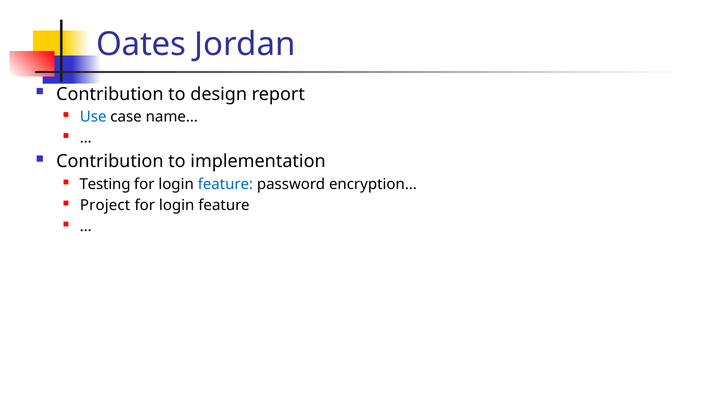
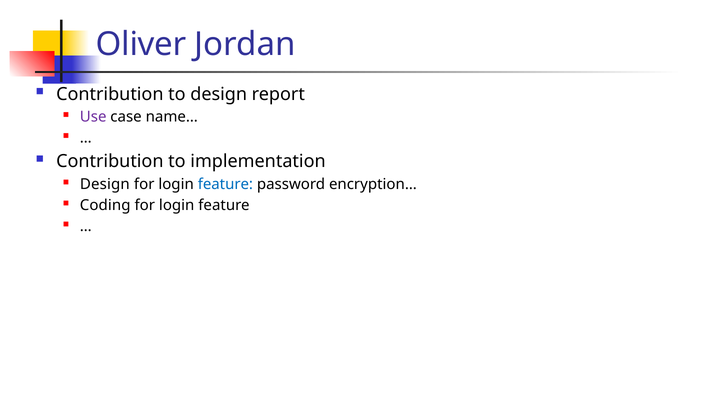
Oates: Oates -> Oliver (141, 44)
Use colour: blue -> purple (93, 117)
Testing: Testing -> Design (105, 184)
Project: Project -> Coding (105, 205)
